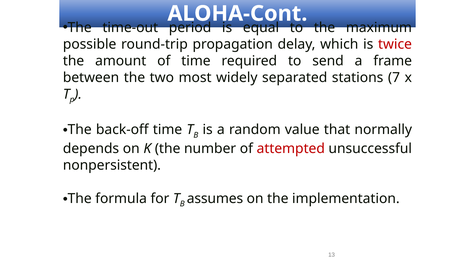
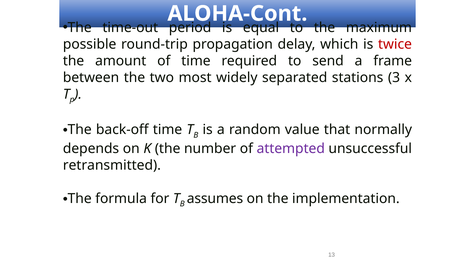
7: 7 -> 3 (394, 78)
attempted colour: red -> purple (291, 149)
nonpersistent: nonpersistent -> retransmitted (112, 165)
